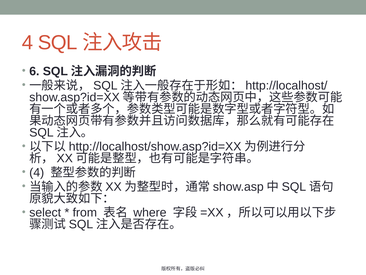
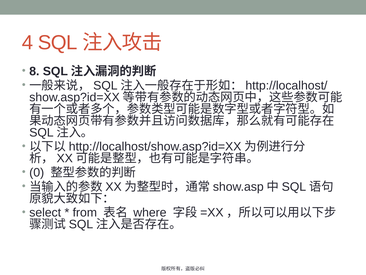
6: 6 -> 8 (34, 71)
4: 4 -> 0 (37, 172)
